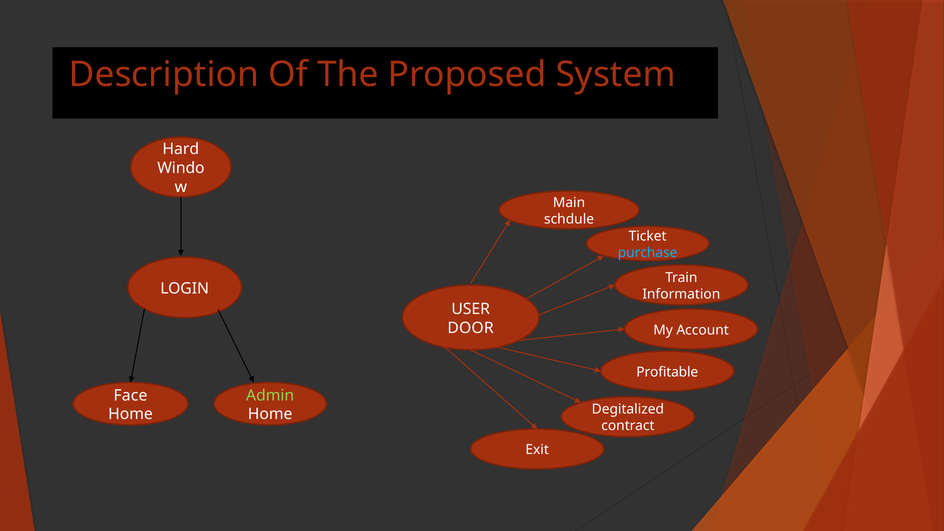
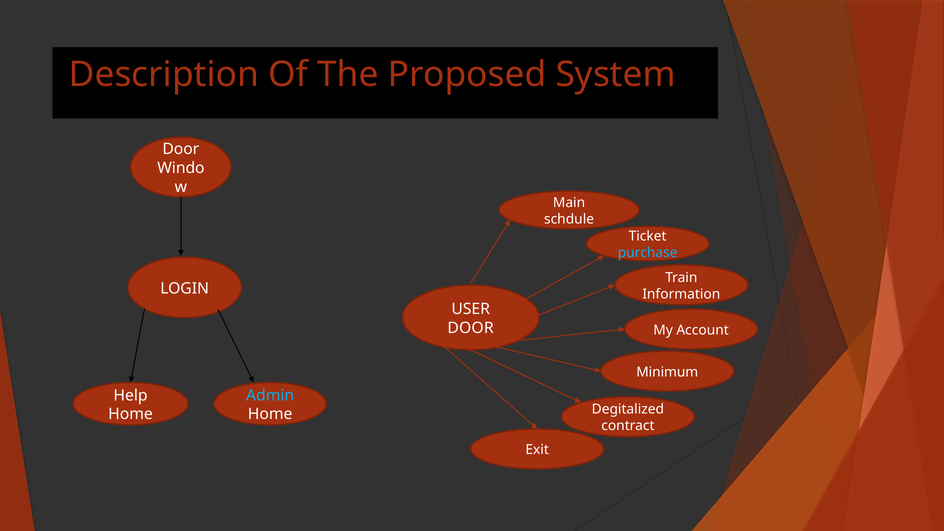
Hard: Hard -> Door (181, 149)
Profitable: Profitable -> Minimum (667, 372)
Face: Face -> Help (131, 395)
Admin colour: light green -> light blue (270, 395)
